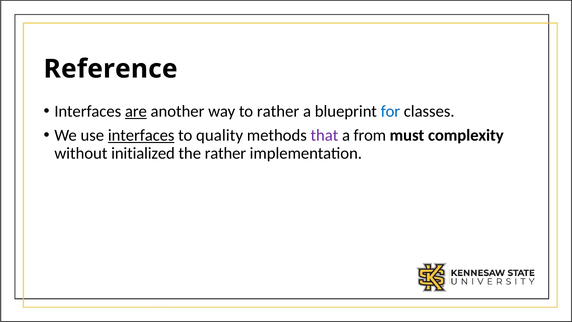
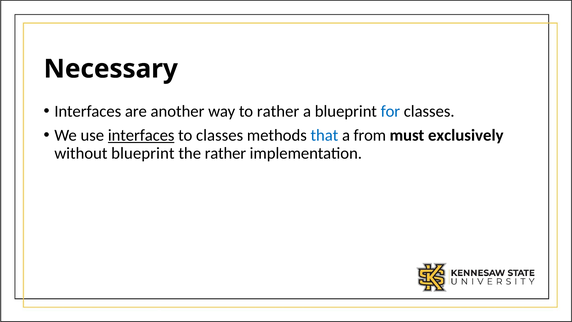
Reference: Reference -> Necessary (111, 69)
are underline: present -> none (136, 111)
to quality: quality -> classes (220, 135)
that colour: purple -> blue (324, 135)
complexity: complexity -> exclusively (466, 135)
without initialized: initialized -> blueprint (143, 153)
